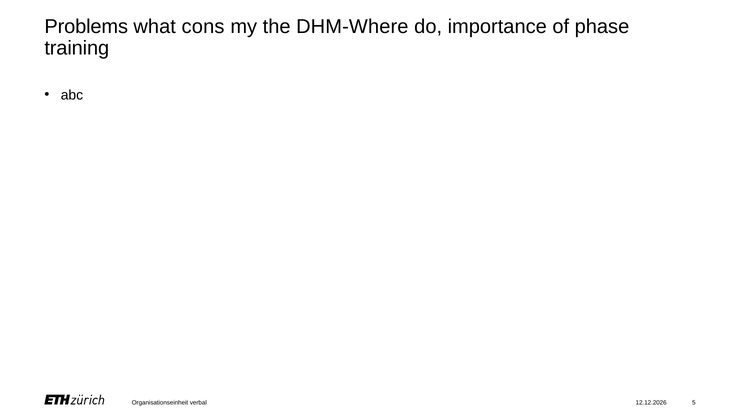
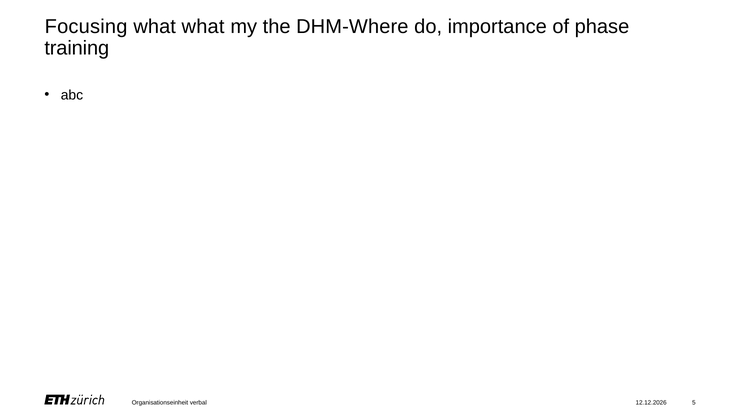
Problems: Problems -> Focusing (86, 26)
what cons: cons -> what (203, 26)
